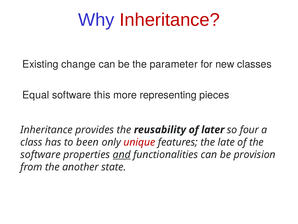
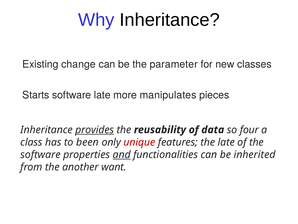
Inheritance colour: red -> black (170, 20)
Equal: Equal -> Starts (36, 95)
software this: this -> late (102, 95)
representing: representing -> manipulates (168, 95)
provides underline: none -> present (95, 130)
later: later -> data (213, 130)
provision: provision -> inherited (255, 154)
state: state -> want (114, 167)
